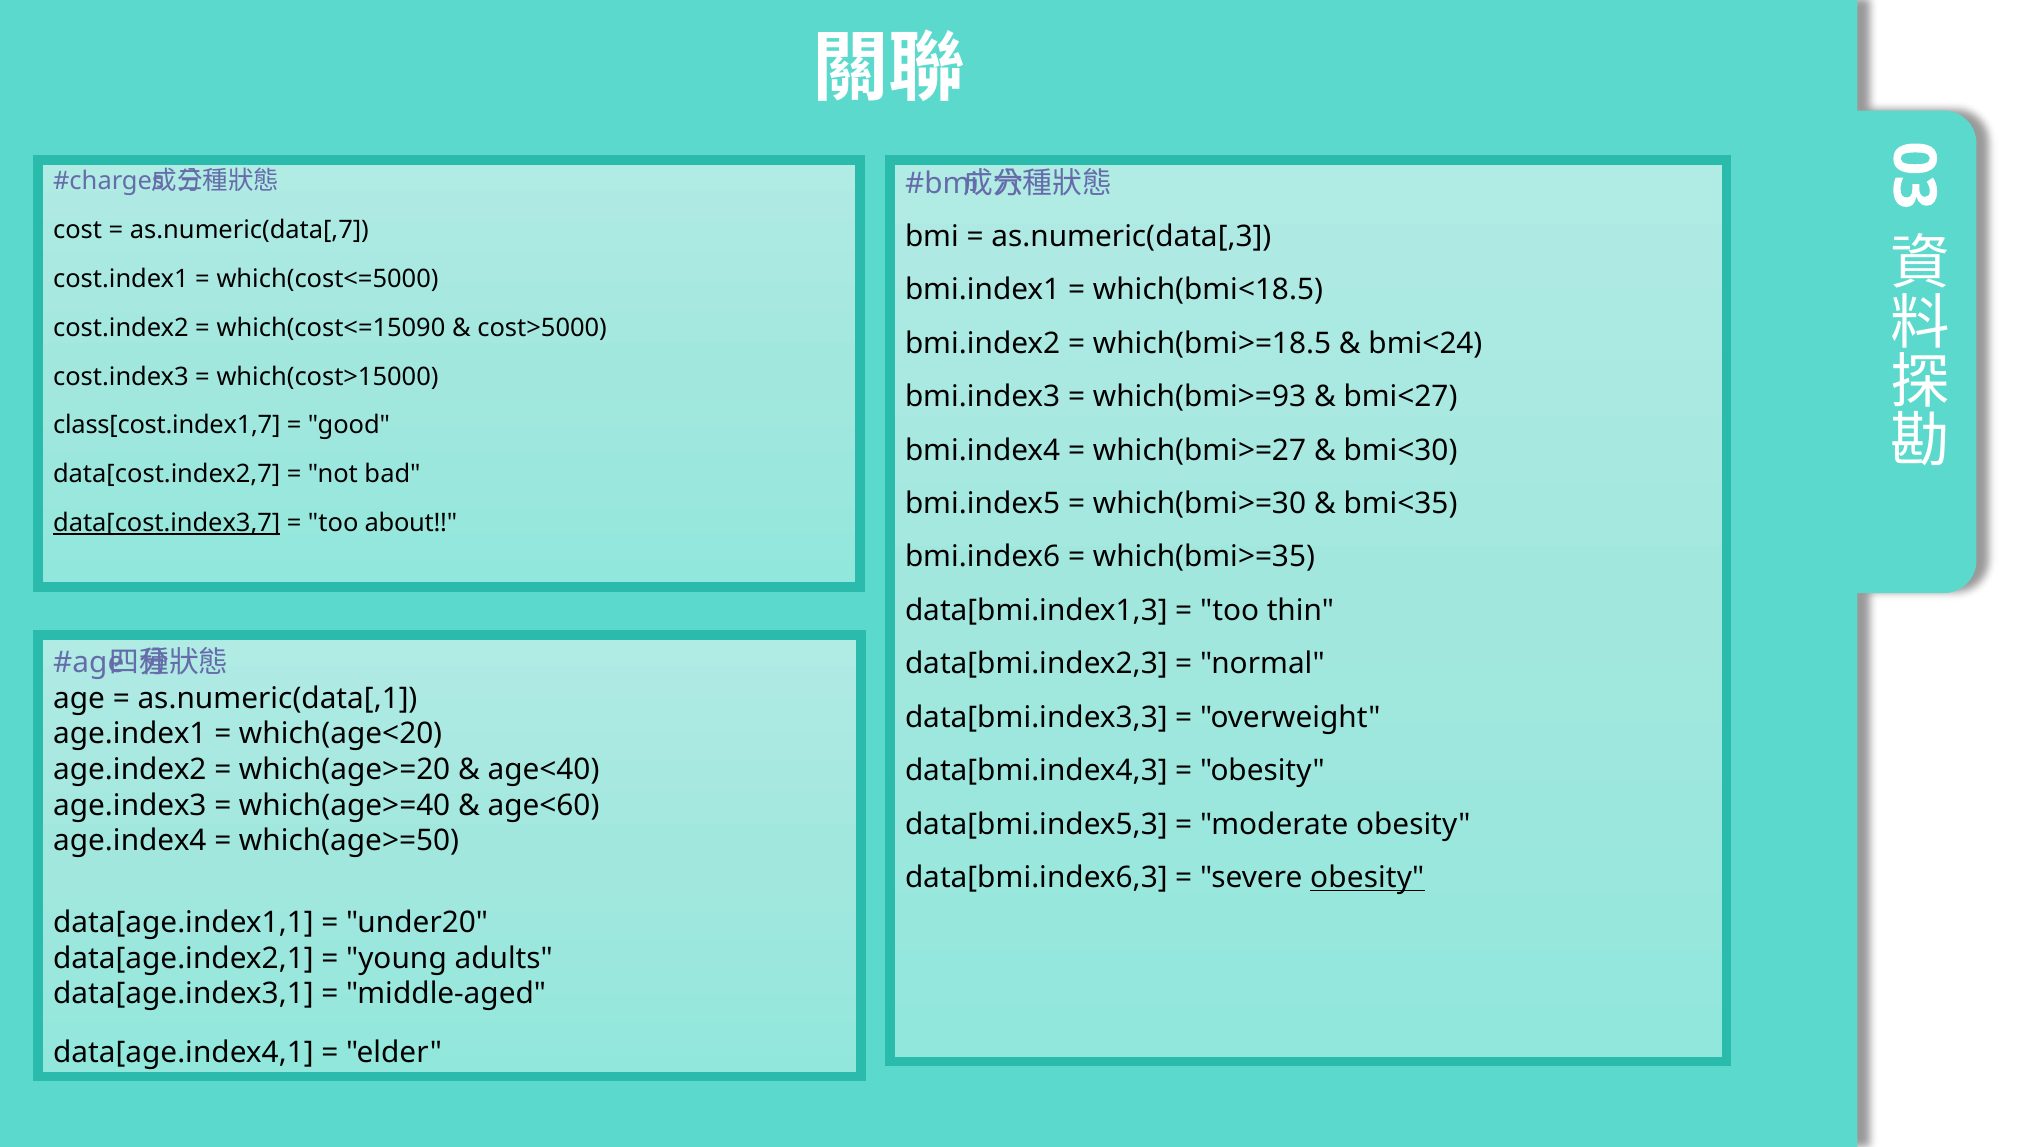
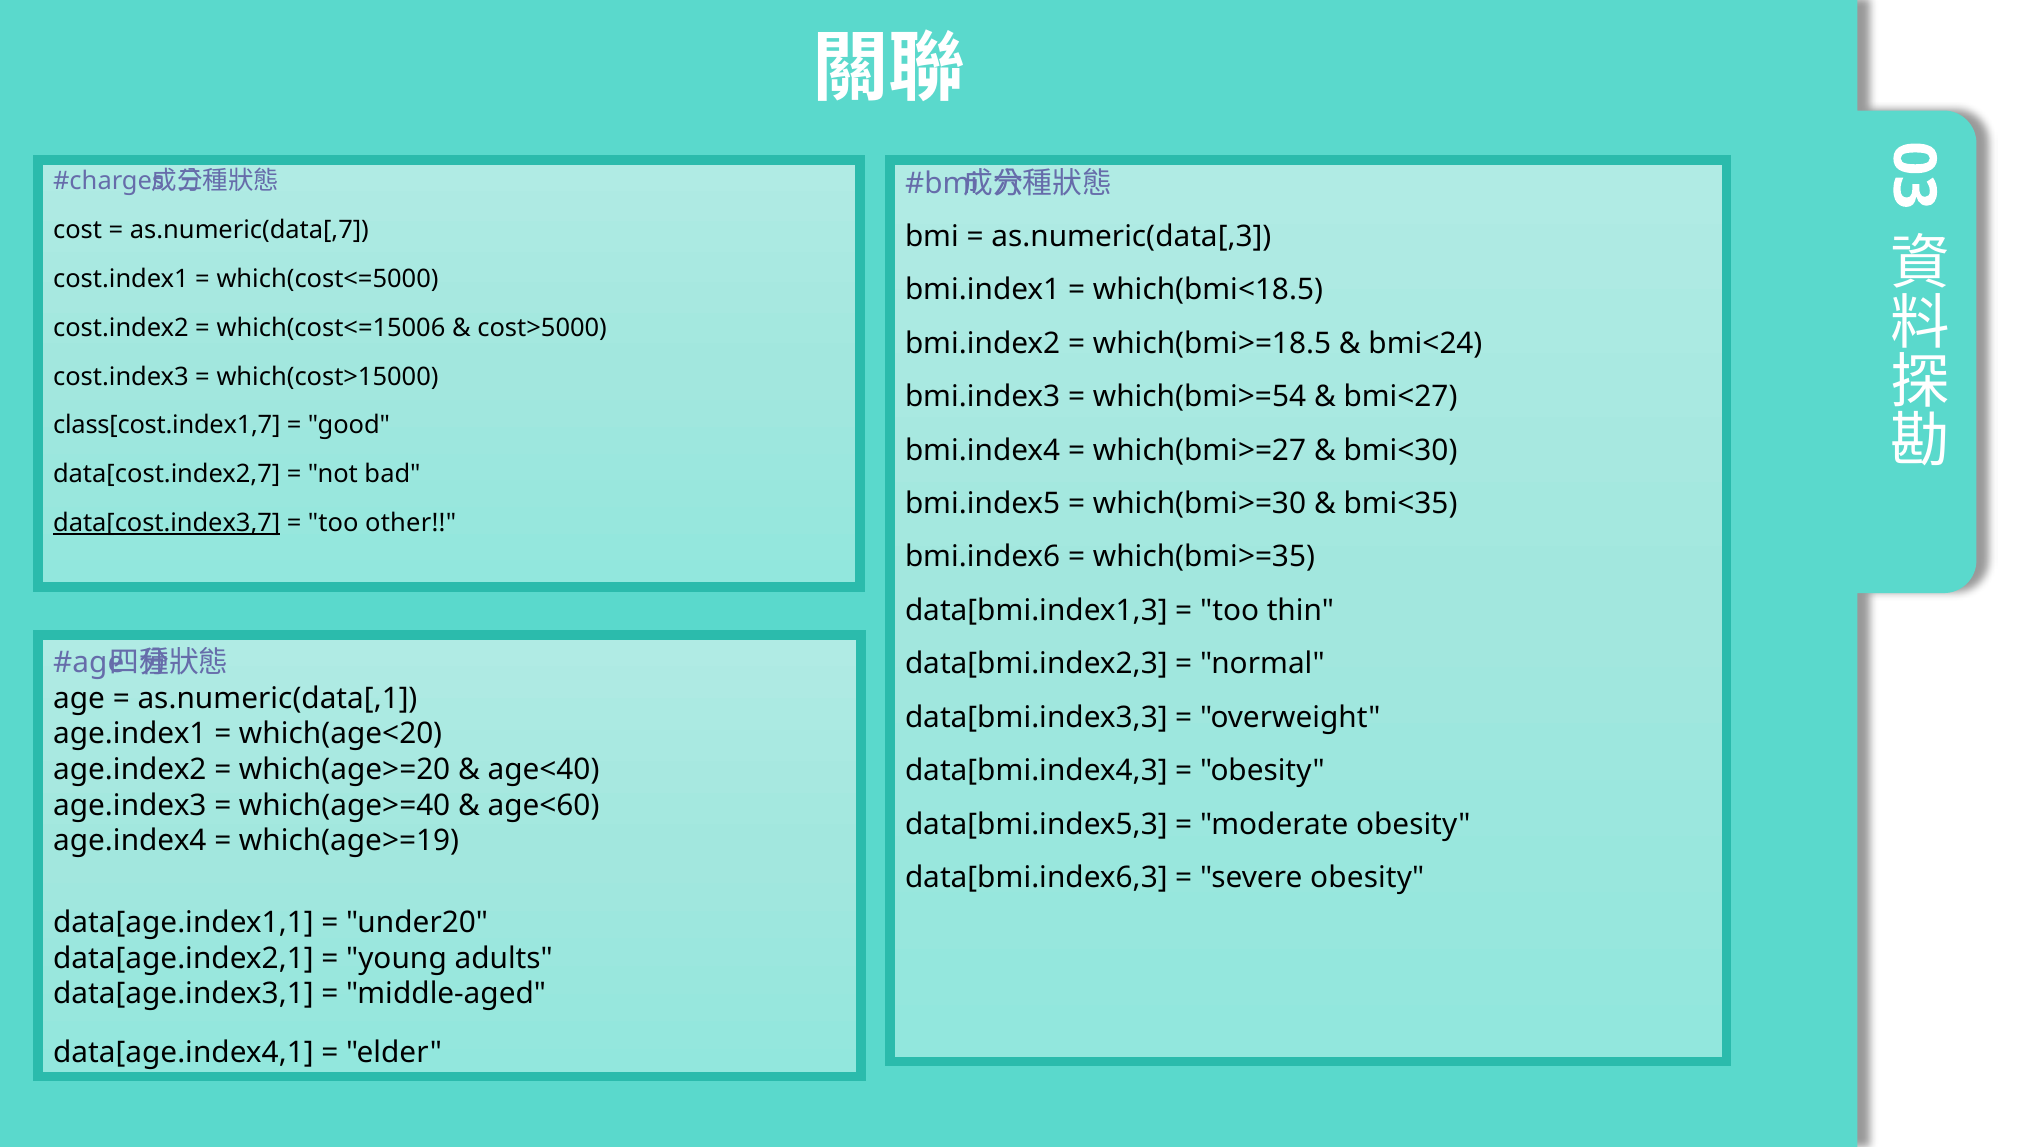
which(cost<=15090: which(cost<=15090 -> which(cost<=15006 (331, 328)
which(bmi>=93: which(bmi>=93 -> which(bmi>=54 (1199, 397)
about: about -> other (411, 523)
which(age>=50: which(age>=50 -> which(age>=19 (349, 841)
obesity underline: present -> none (1367, 878)
